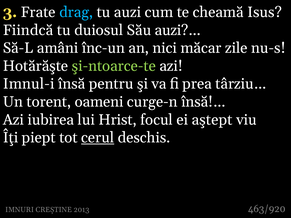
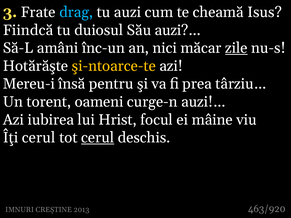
zile underline: none -> present (236, 48)
şi-ntoarce-te colour: light green -> yellow (114, 66)
Imnul-i: Imnul-i -> Mereu-i (29, 84)
însă!…: însă!… -> auzi!… (203, 102)
aştept: aştept -> mâine (212, 120)
Îţi piept: piept -> cerul (39, 138)
